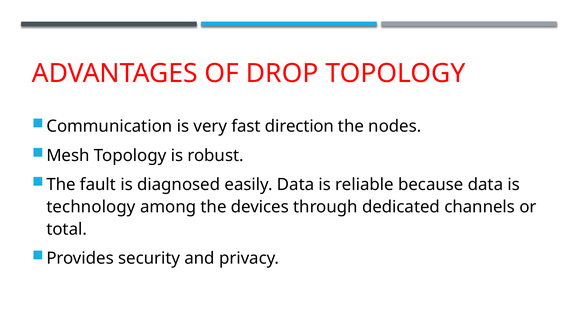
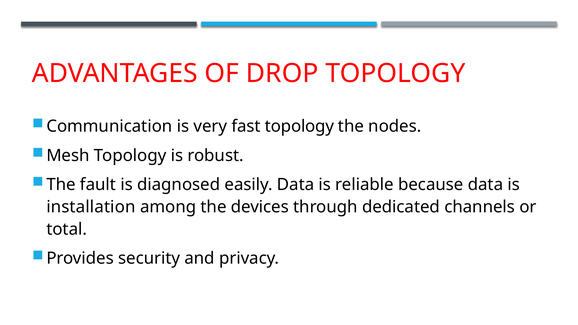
fast direction: direction -> topology (299, 126)
technology: technology -> installation (91, 207)
